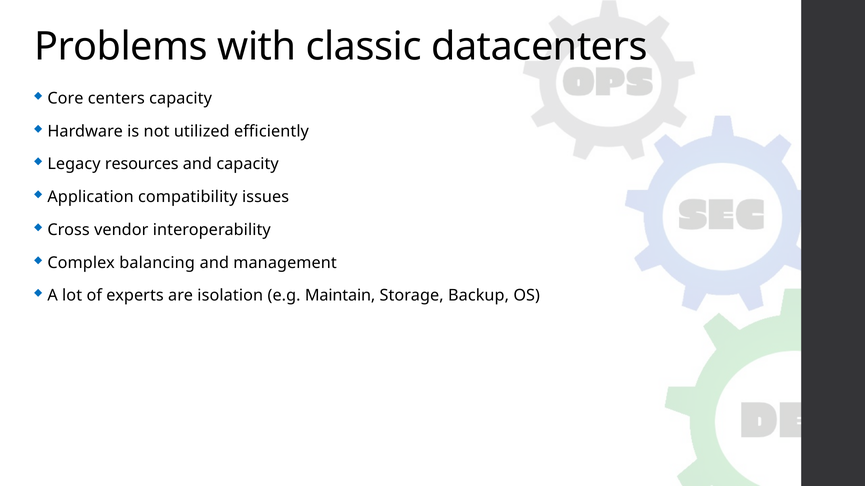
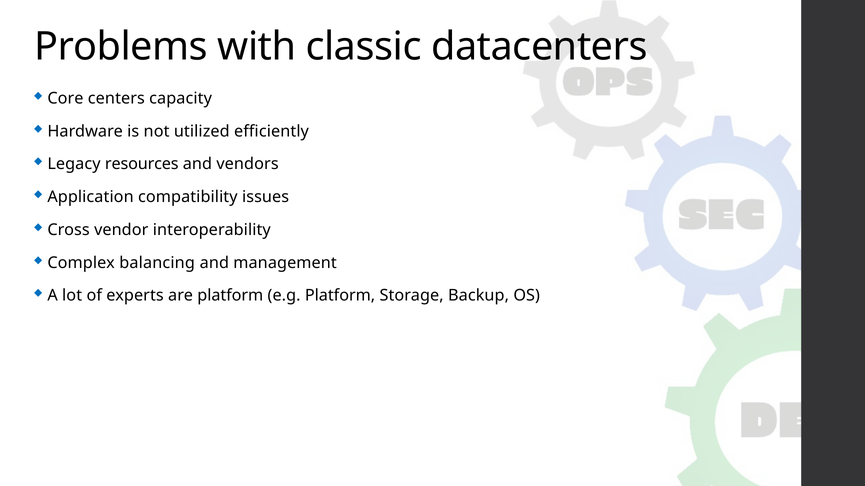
and capacity: capacity -> vendors (248, 164)
are isolation: isolation -> platform (230, 296)
e.g Maintain: Maintain -> Platform (340, 296)
